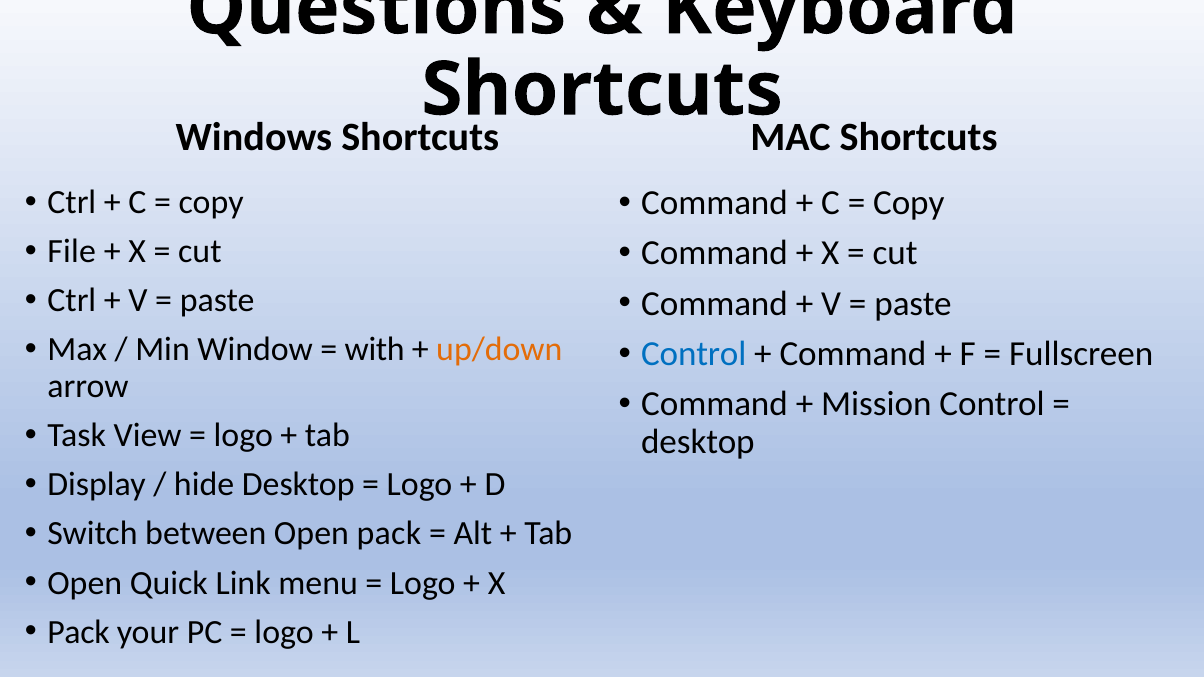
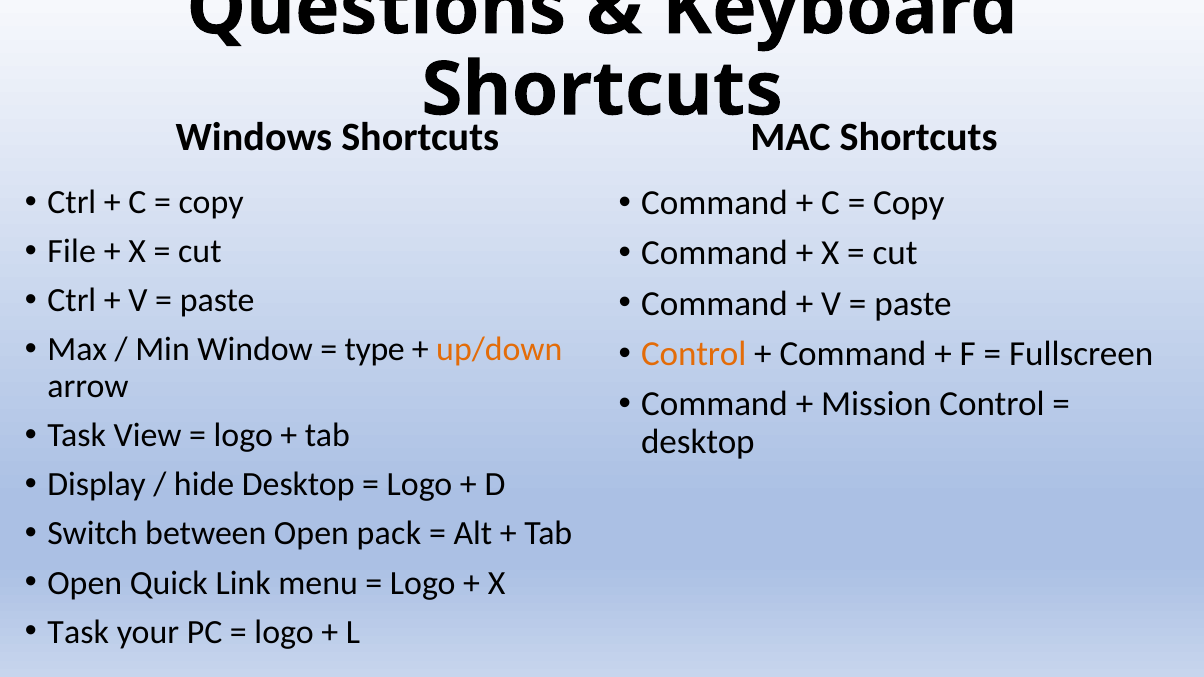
with: with -> type (375, 350)
Control colour: blue -> orange (694, 354)
Pack: Pack -> Task (78, 632)
